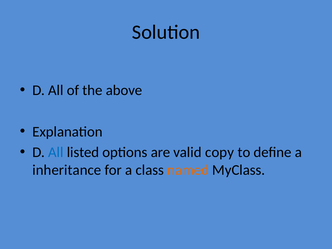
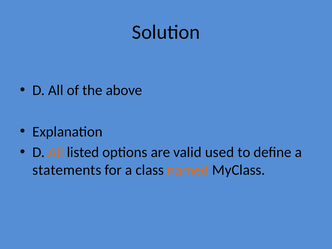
All colour: blue -> orange (56, 152)
copy: copy -> used (220, 152)
inheritance: inheritance -> statements (67, 170)
